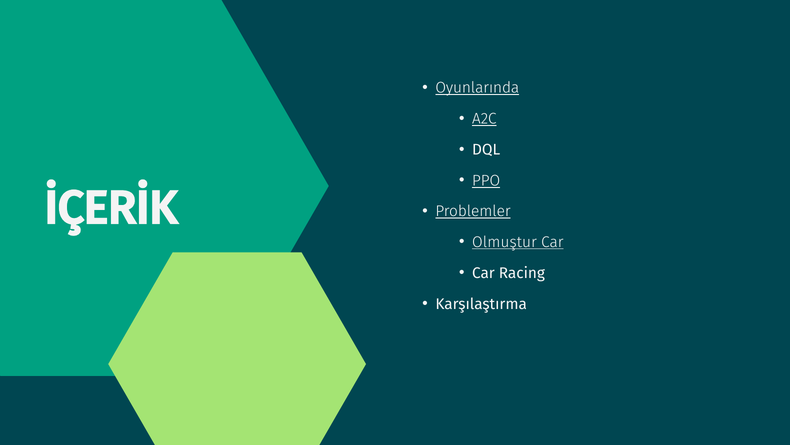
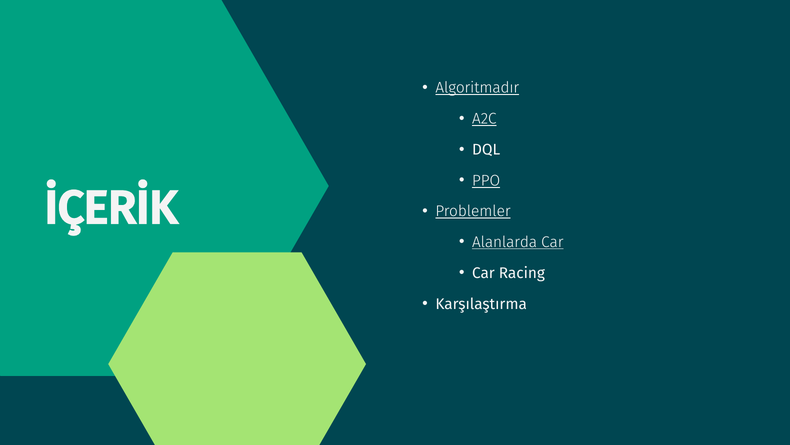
Oyunlarında: Oyunlarında -> Algoritmadır (477, 88)
Olmuştur: Olmuştur -> Alanlarda (505, 242)
